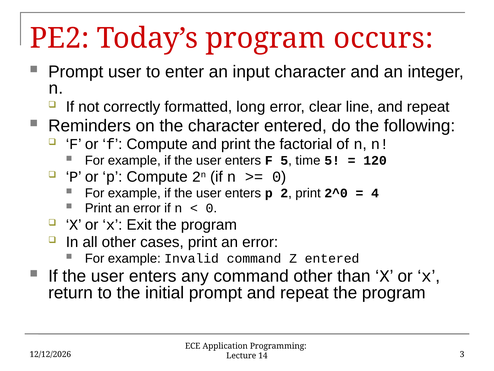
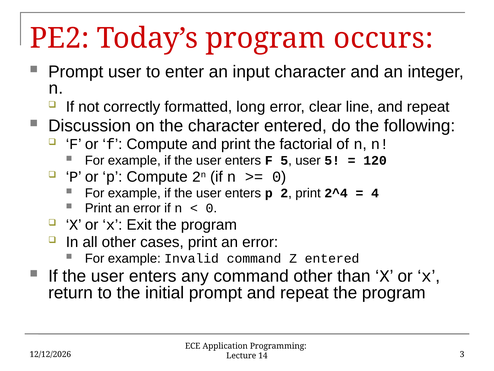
Reminders: Reminders -> Discussion (90, 126)
5 time: time -> user (308, 160)
2^0: 2^0 -> 2^4 (336, 193)
